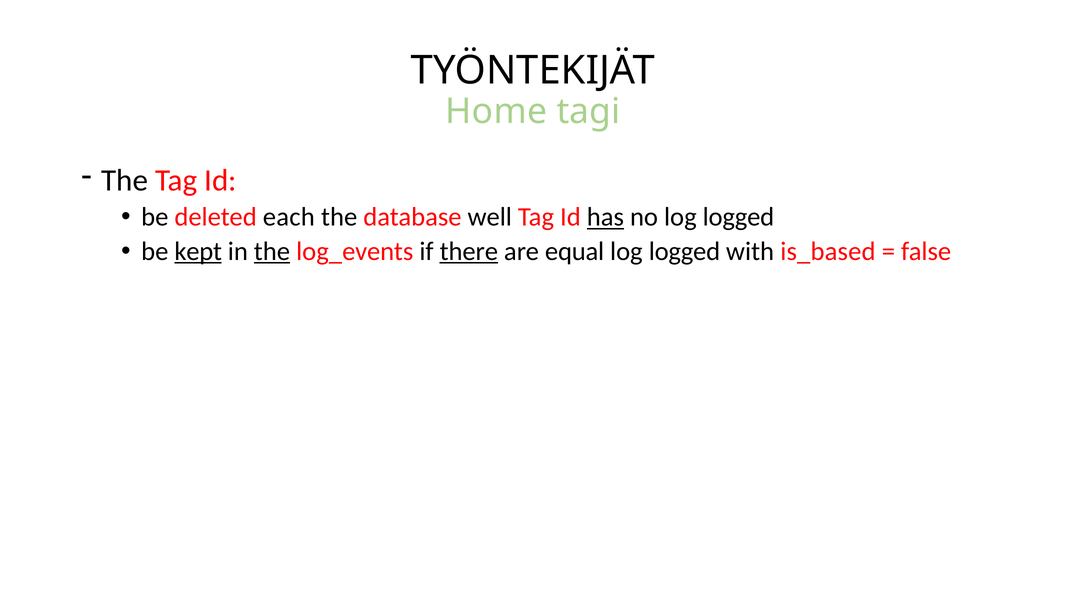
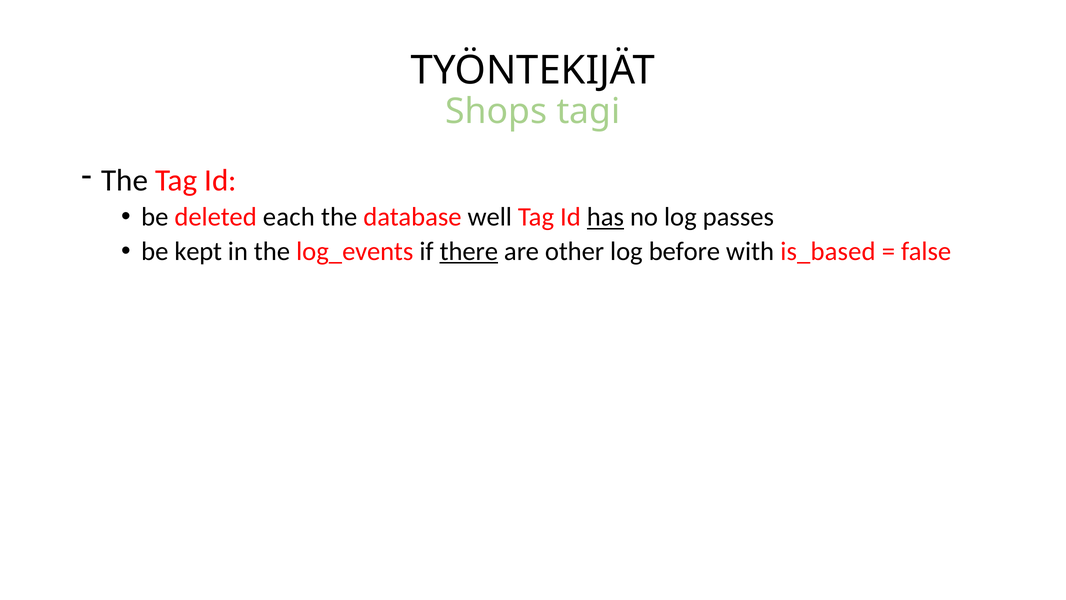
Home: Home -> Shops (496, 111)
no log logged: logged -> passes (738, 217)
kept underline: present -> none (198, 251)
the underline: present -> none (272, 251)
equal: equal -> other (575, 251)
logged: logged -> before (684, 251)
